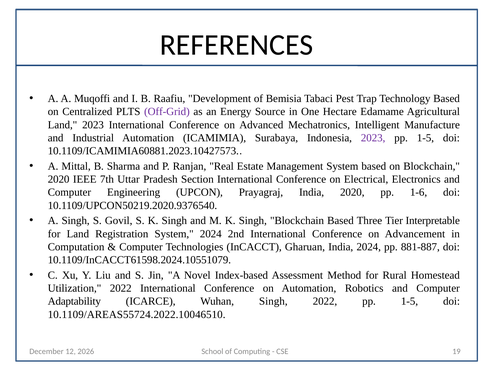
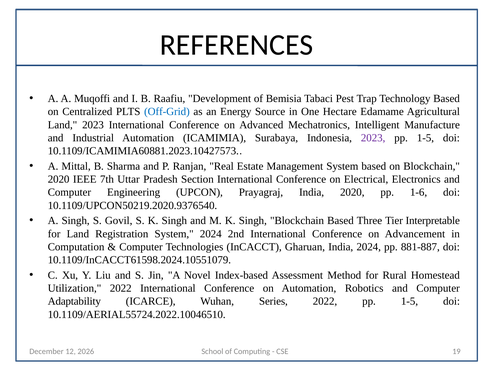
Off-Grid colour: purple -> blue (167, 112)
Wuhan Singh: Singh -> Series (273, 301)
10.1109/AREAS55724.2022.10046510: 10.1109/AREAS55724.2022.10046510 -> 10.1109/AERIAL55724.2022.10046510 (137, 314)
